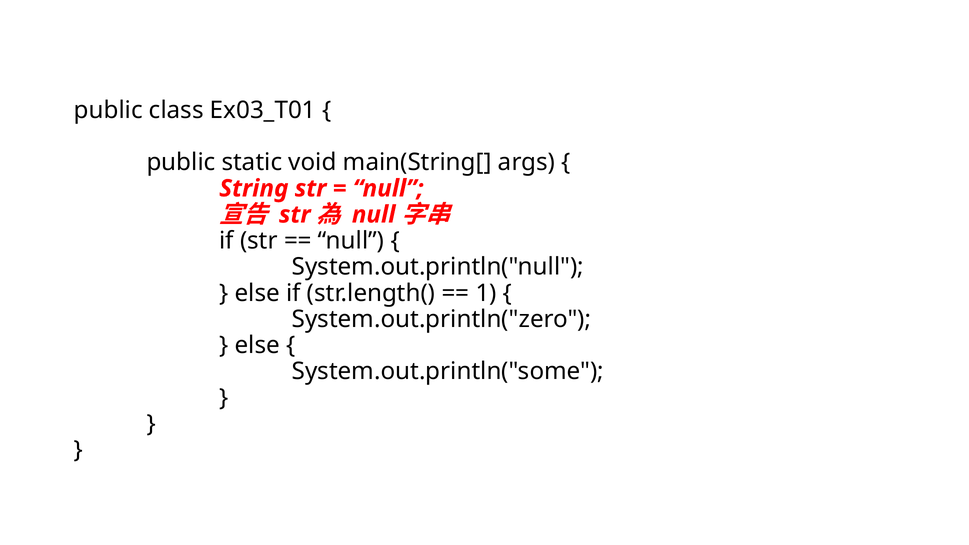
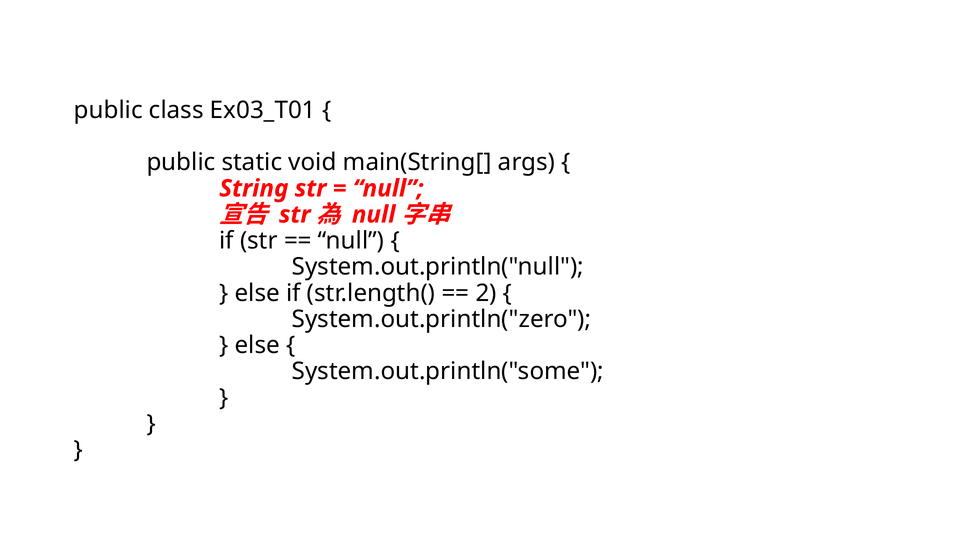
1: 1 -> 2 (486, 293)
